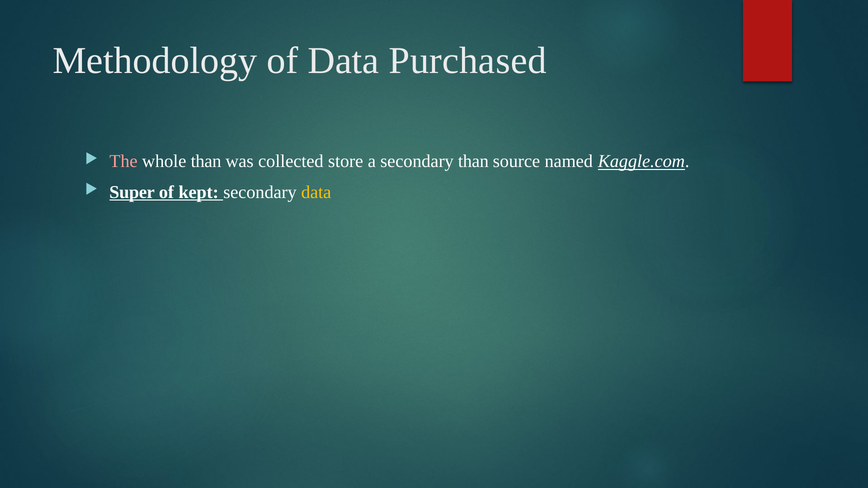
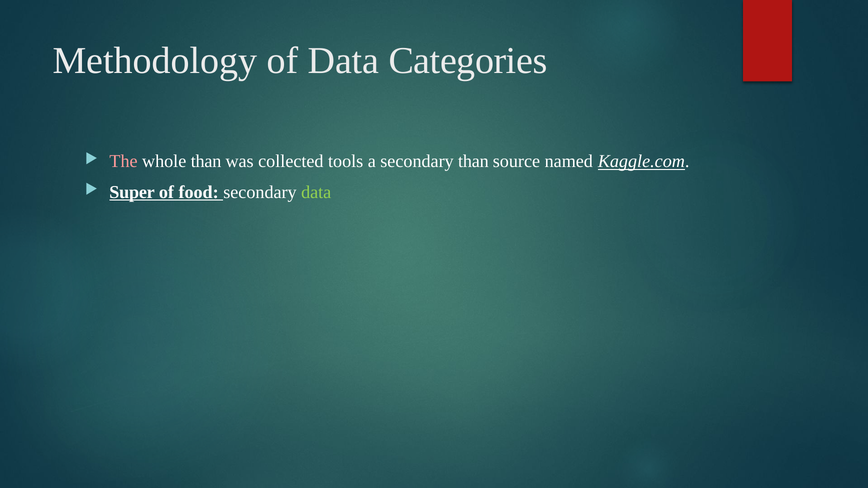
Purchased: Purchased -> Categories (468, 61)
store: store -> tools (346, 162)
kept: kept -> food (199, 192)
data colour: yellow -> light green (316, 192)
